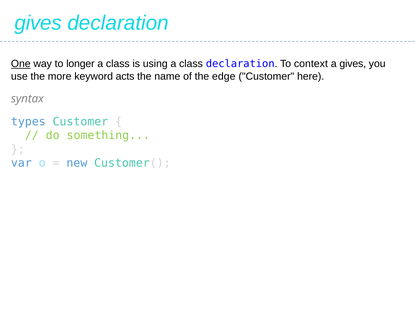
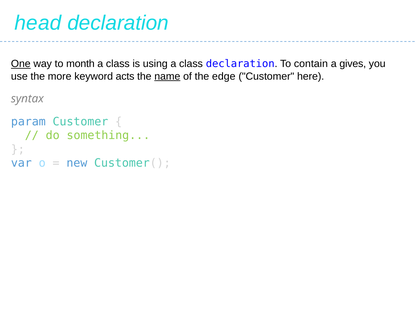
gives: gives -> head (38, 23)
longer: longer -> month (80, 64)
context: context -> contain (311, 64)
name underline: none -> present (167, 76)
types: types -> param (28, 122)
